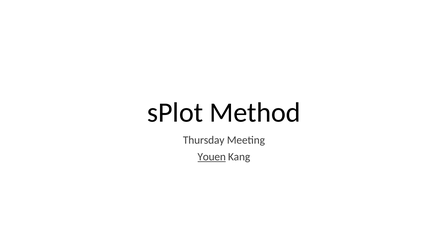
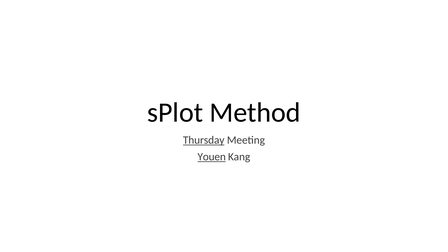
Thursday underline: none -> present (204, 140)
